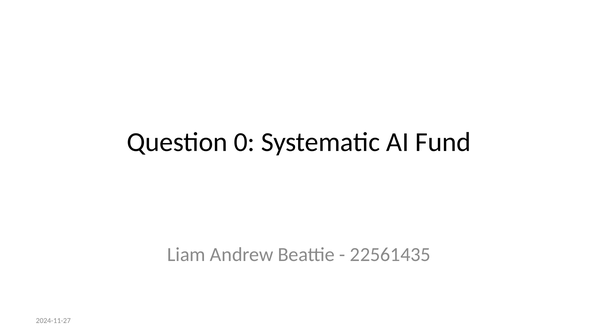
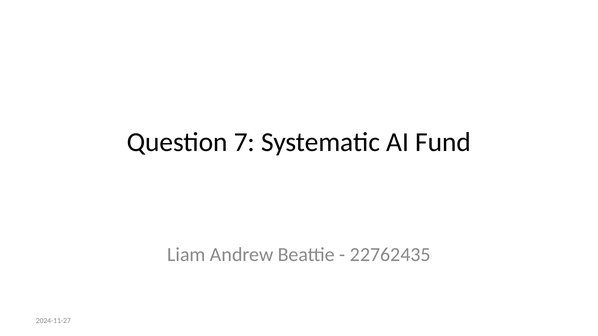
0: 0 -> 7 (244, 142)
22561435: 22561435 -> 22762435 (390, 255)
